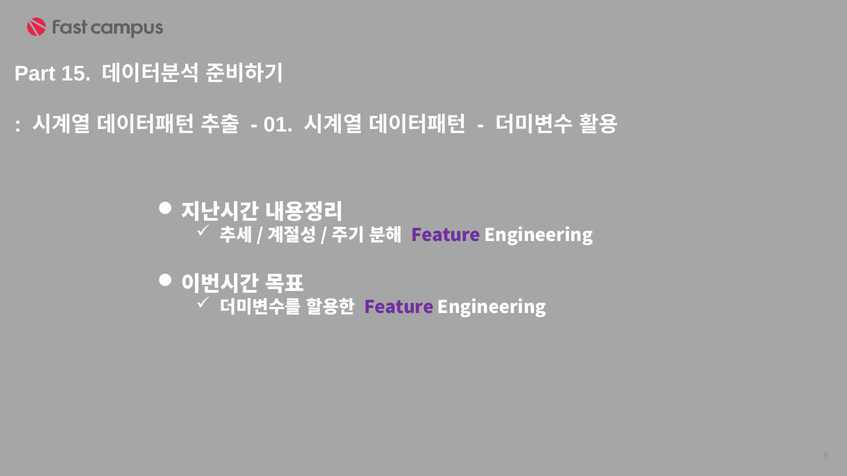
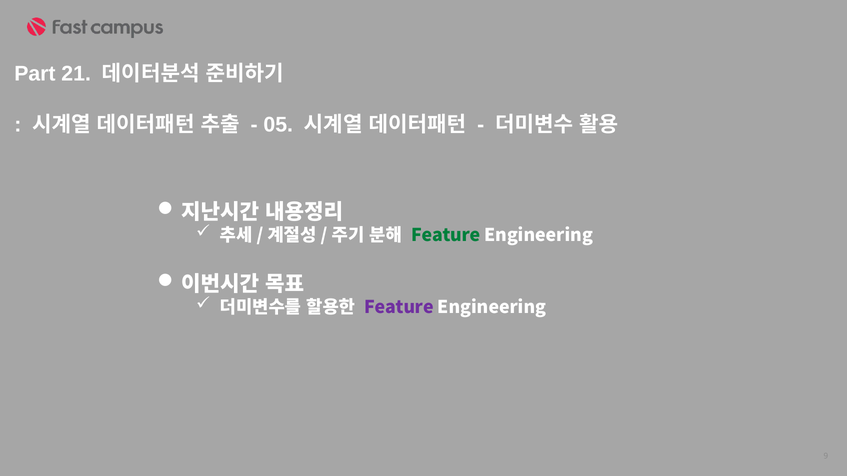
15: 15 -> 21 (76, 74)
01: 01 -> 05 (278, 125)
Feature colour: purple -> green (446, 235)
